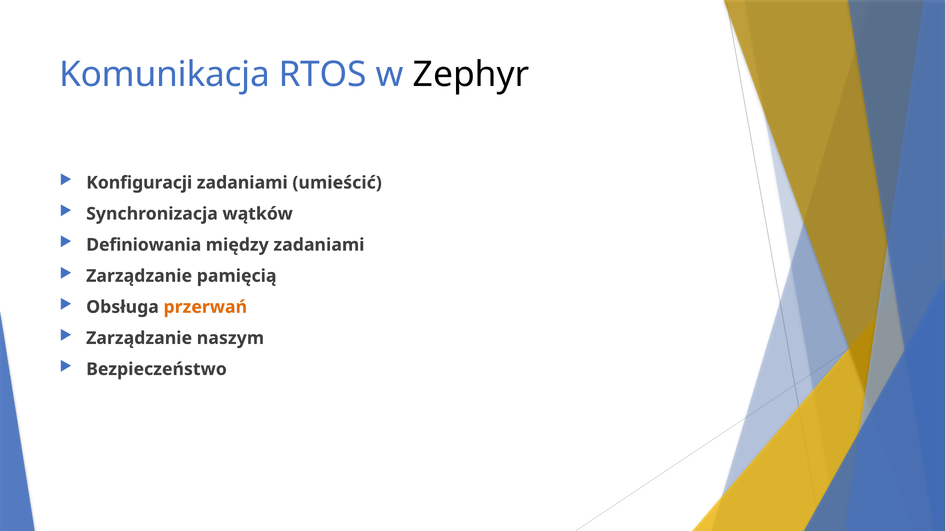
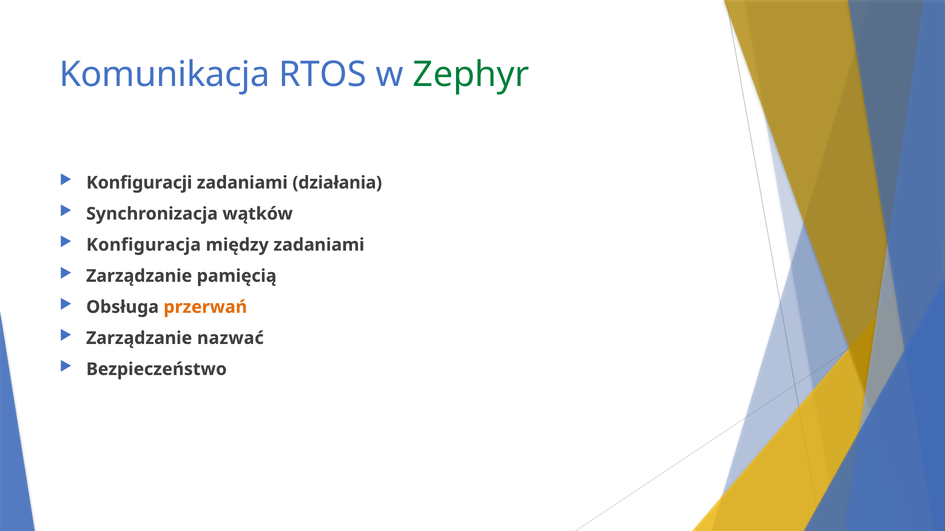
Zephyr colour: black -> green (471, 75)
umieścić: umieścić -> działania (337, 183)
Definiowania: Definiowania -> Konfiguracja (144, 245)
naszym: naszym -> nazwać (230, 338)
